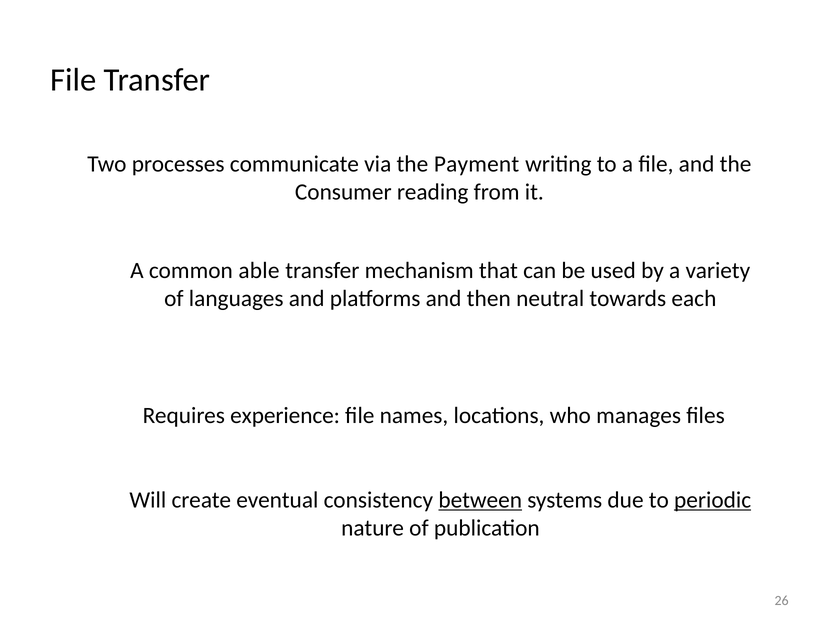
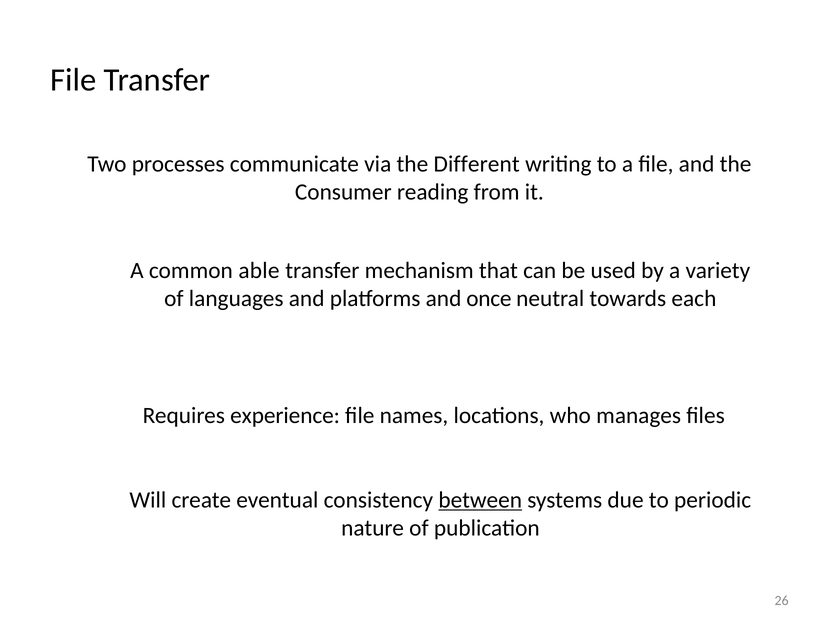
Payment: Payment -> Different (477, 164)
then: then -> once (489, 299)
periodic underline: present -> none (713, 500)
